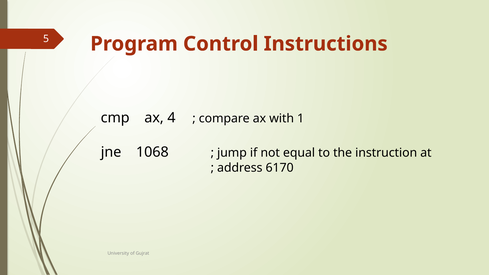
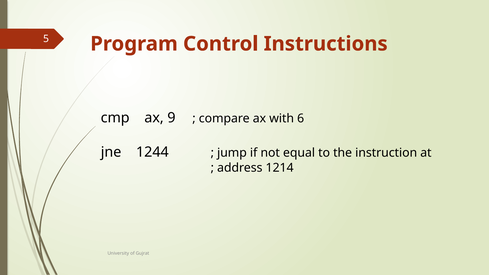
4: 4 -> 9 (171, 118)
1: 1 -> 6 (301, 119)
1068: 1068 -> 1244 (152, 152)
6170: 6170 -> 1214 (280, 168)
